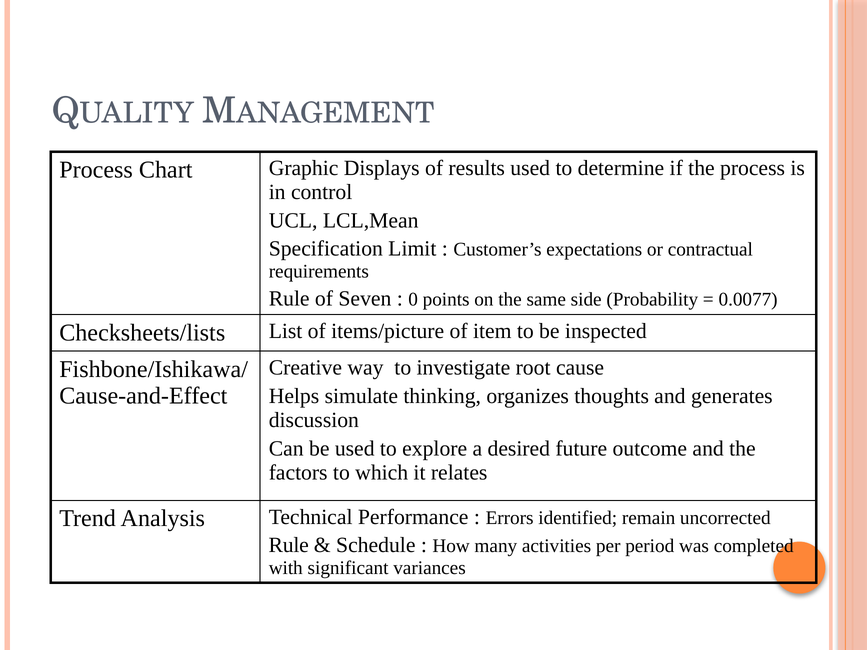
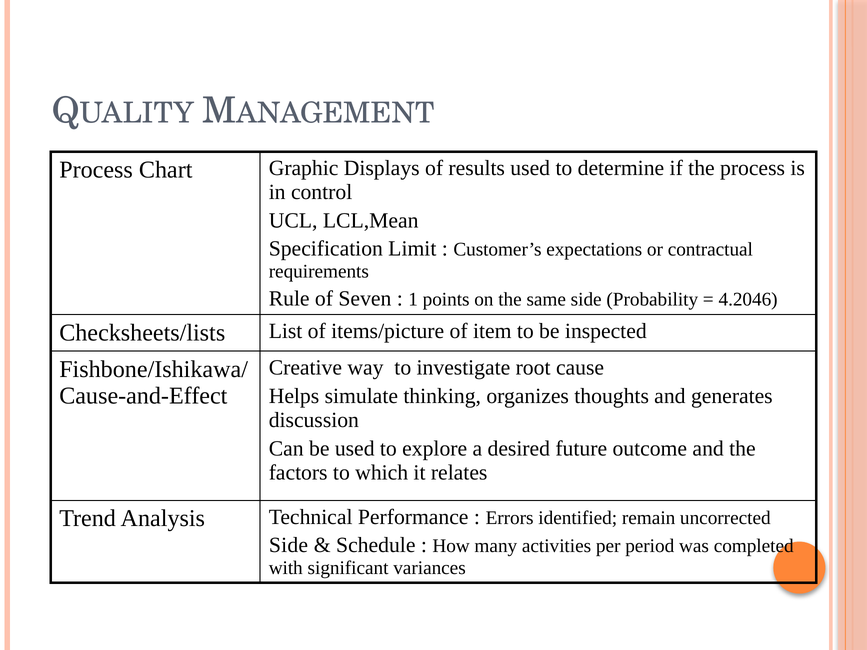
0: 0 -> 1 (413, 299)
0.0077: 0.0077 -> 4.2046 (748, 299)
Rule: Rule -> Side (288, 546)
